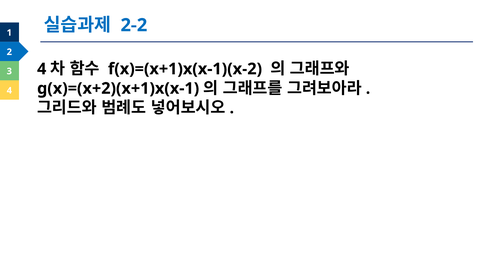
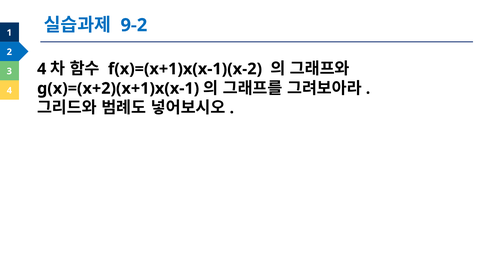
2-2: 2-2 -> 9-2 (134, 25)
